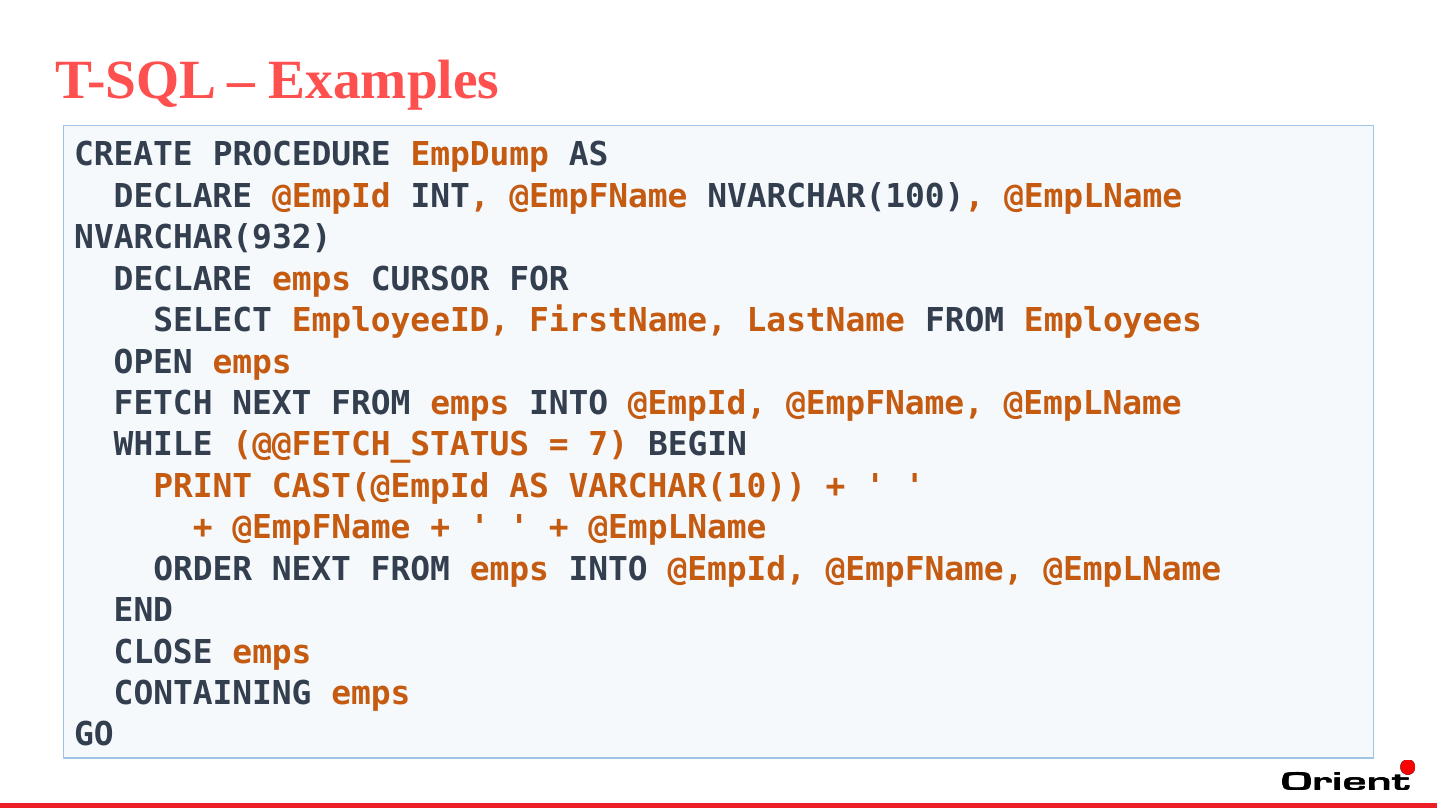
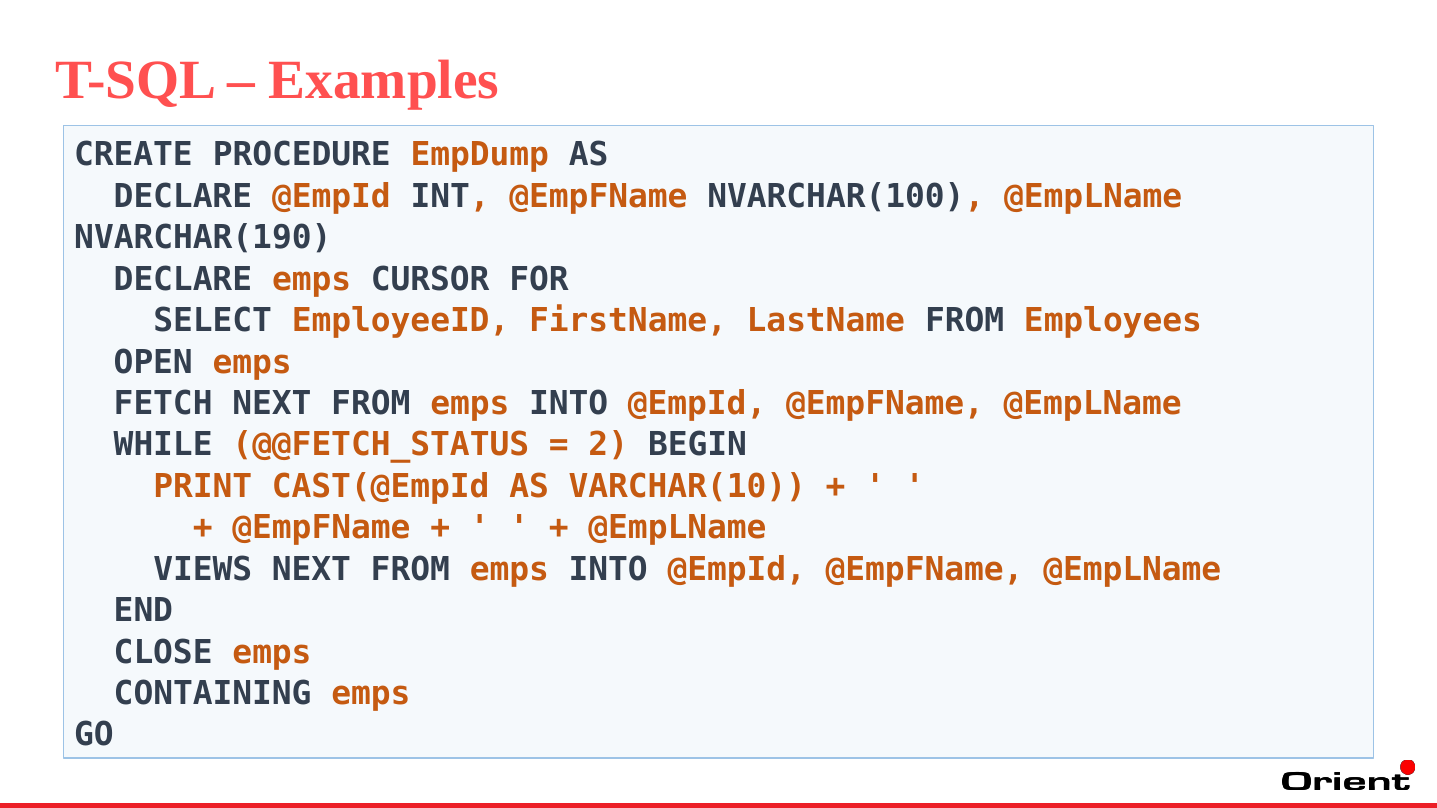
NVARCHAR(932: NVARCHAR(932 -> NVARCHAR(190 (203, 238)
7: 7 -> 2 (608, 445)
ORDER: ORDER -> VIEWS (203, 570)
